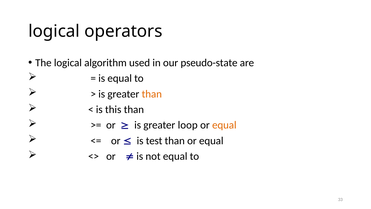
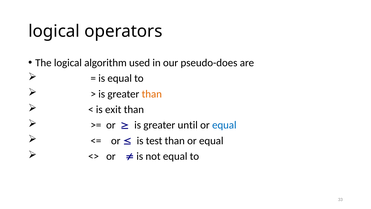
pseudo-state: pseudo-state -> pseudo-does (209, 63)
this: this -> exit (113, 109)
loop: loop -> until (188, 125)
equal colour: orange -> blue (224, 125)
